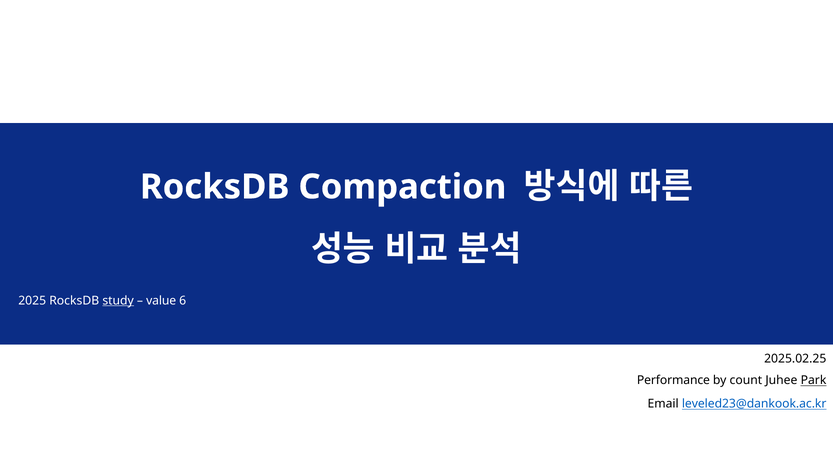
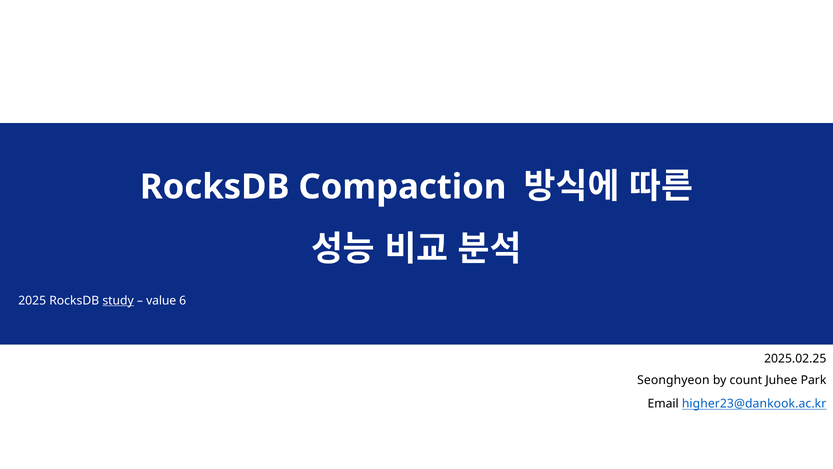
Performance: Performance -> Seonghyeon (673, 380)
Park underline: present -> none (814, 380)
leveled23@dankook.ac.kr: leveled23@dankook.ac.kr -> higher23@dankook.ac.kr (754, 403)
